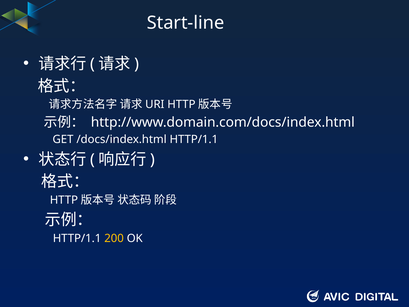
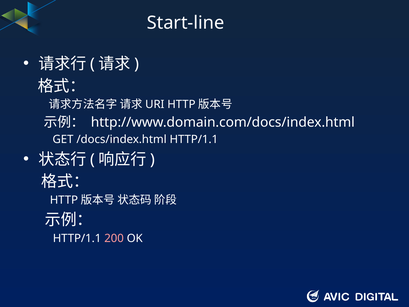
200 colour: yellow -> pink (114, 238)
